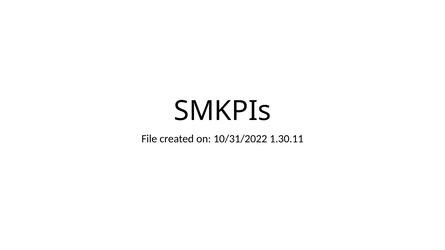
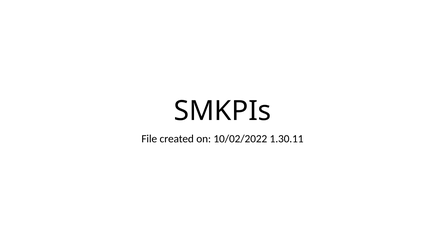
10/31/2022: 10/31/2022 -> 10/02/2022 (240, 139)
